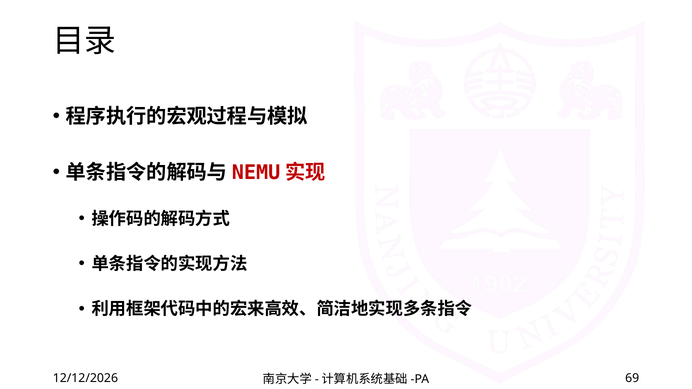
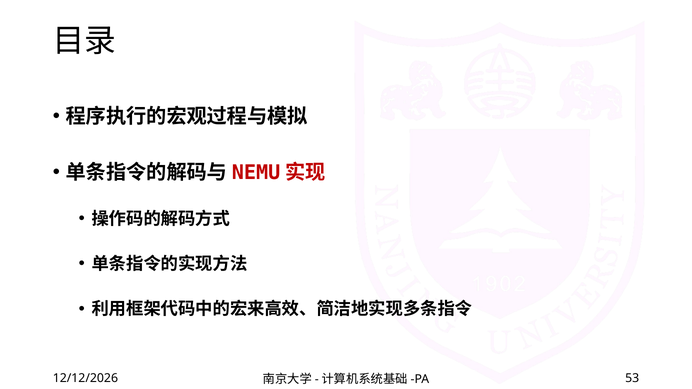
69: 69 -> 53 (632, 378)
